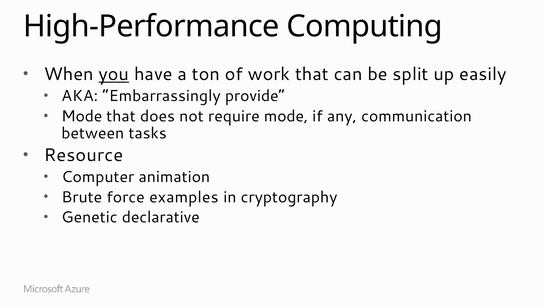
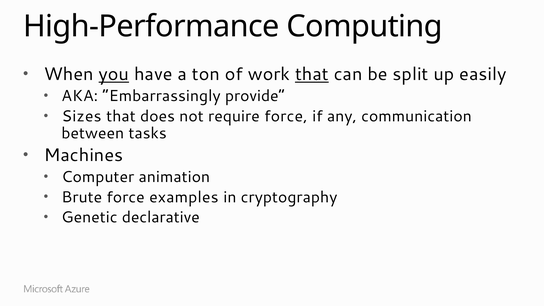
that underline: none -> present (312, 74)
Mode: Mode -> Sizes (82, 116)
require mode: mode -> force (286, 116)
Resource: Resource -> Machines (83, 155)
